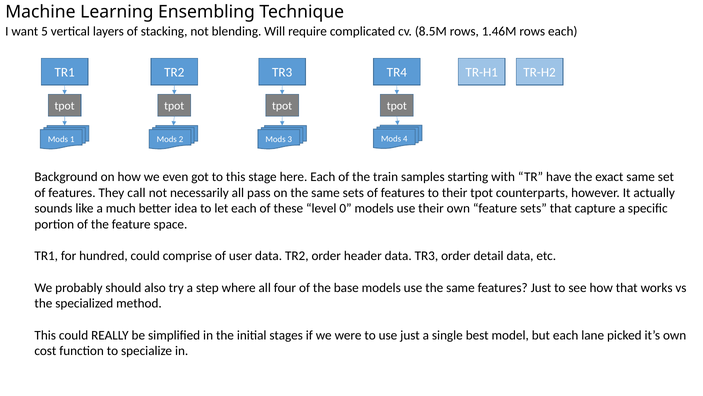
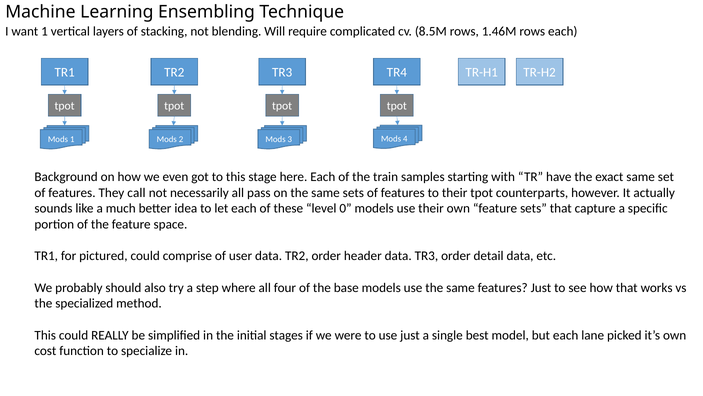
want 5: 5 -> 1 (45, 31)
hundred: hundred -> pictured (103, 256)
